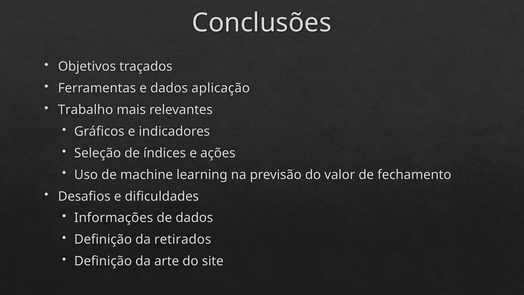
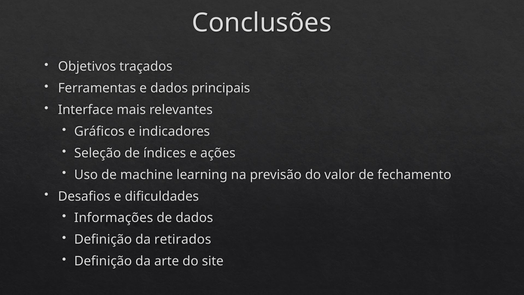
aplicação: aplicação -> principais (221, 88)
Trabalho: Trabalho -> Interface (86, 110)
